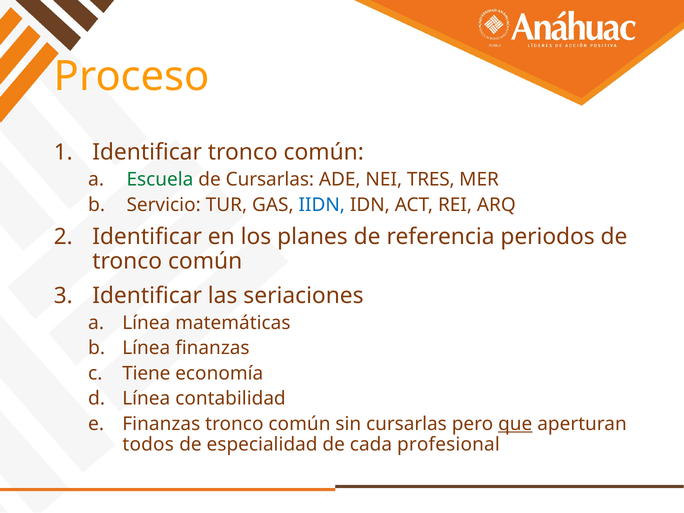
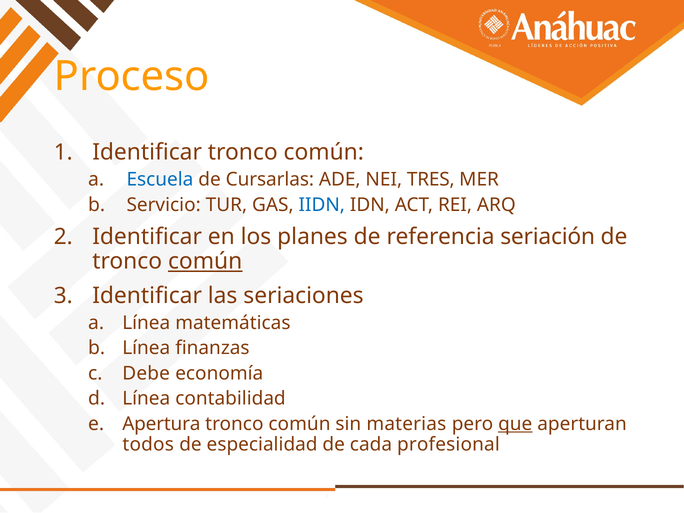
Escuela colour: green -> blue (160, 179)
periodos: periodos -> seriación (548, 237)
común underline: none -> present (205, 261)
Tiene: Tiene -> Debe (146, 373)
Finanzas: Finanzas -> Apertura (161, 424)
sin cursarlas: cursarlas -> materias (406, 424)
